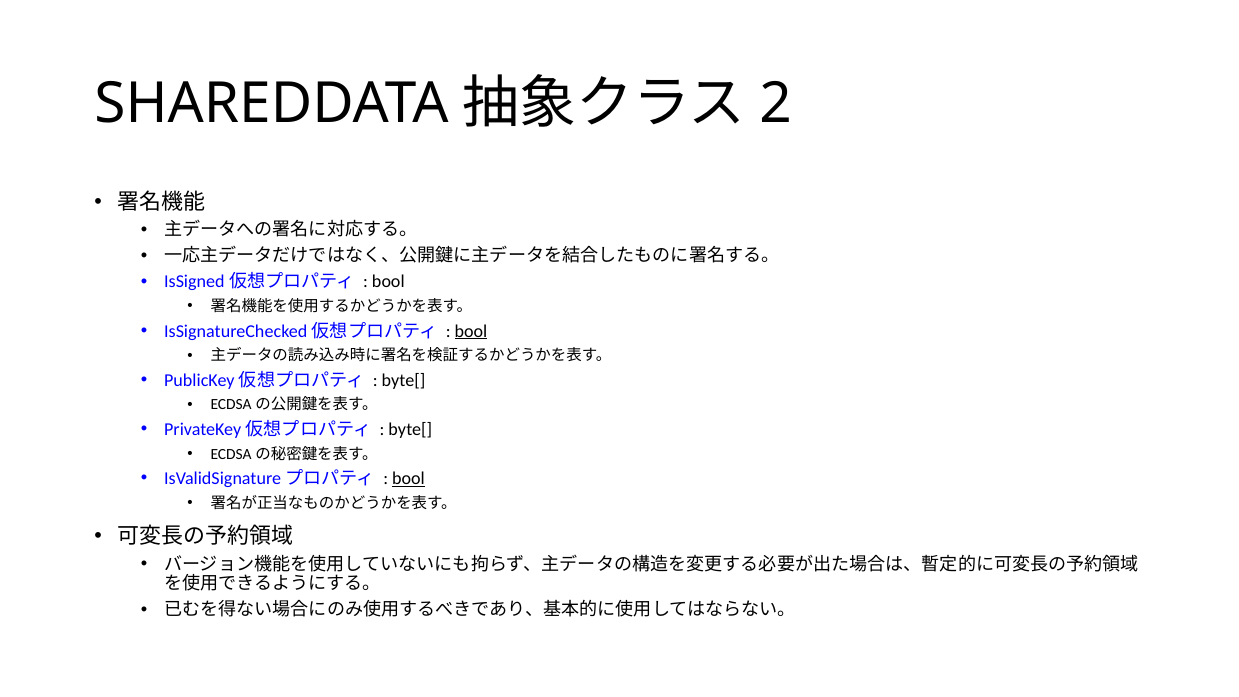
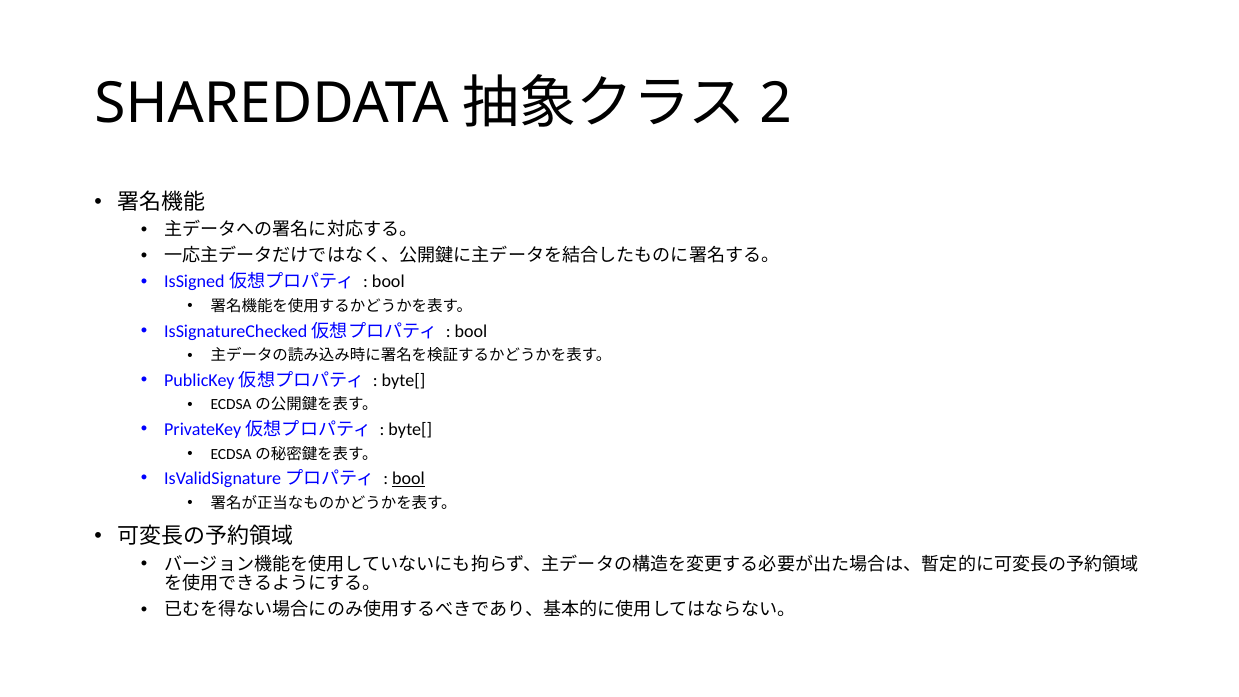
bool underline: present -> none (471, 331)
